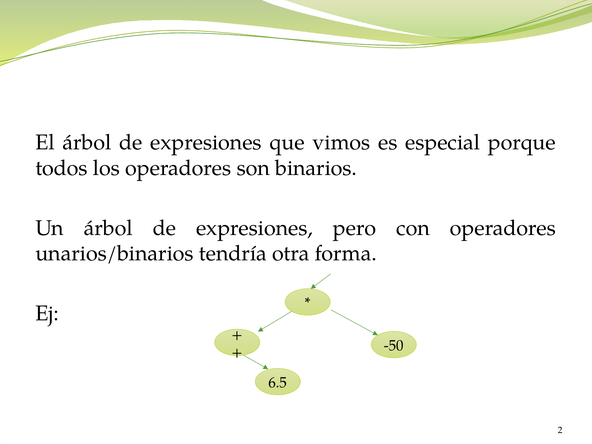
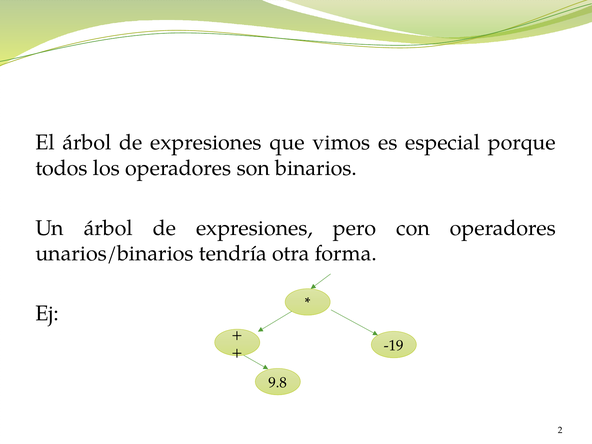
-50: -50 -> -19 (394, 346)
6.5: 6.5 -> 9.8 (278, 383)
